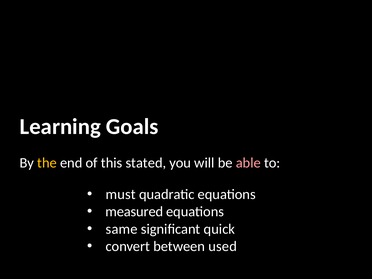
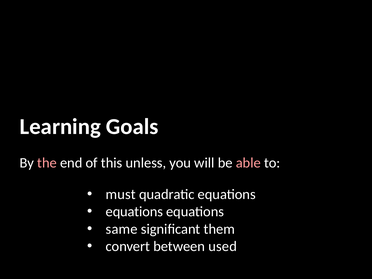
the colour: yellow -> pink (47, 163)
stated: stated -> unless (146, 163)
measured: measured -> equations (134, 212)
quick: quick -> them (219, 229)
